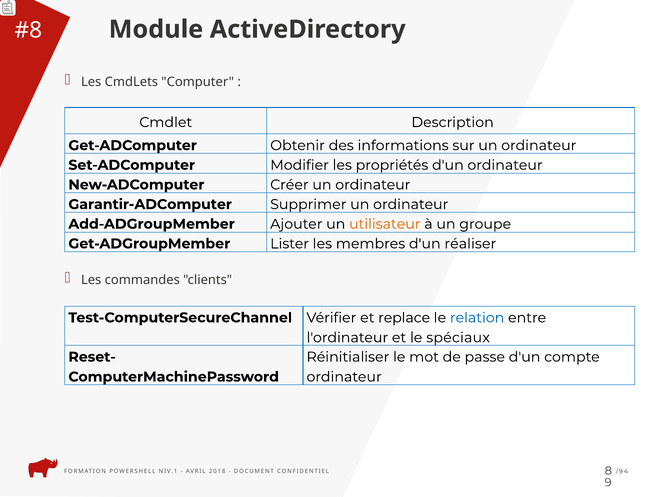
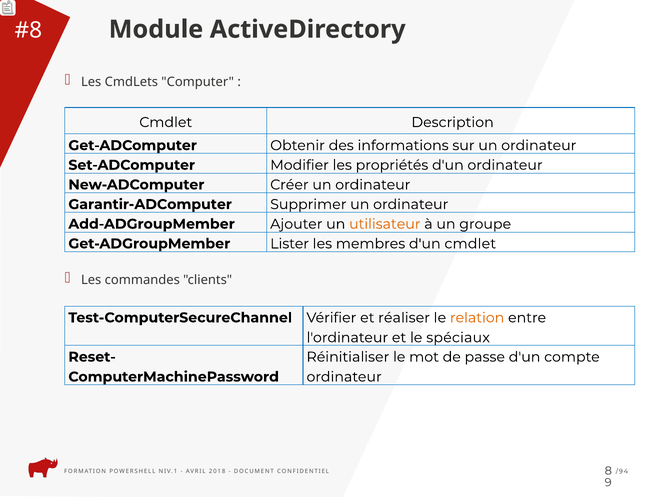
d'un réaliser: réaliser -> cmdlet (470, 244)
replace: replace -> réaliser (404, 318)
relation colour: blue -> orange (477, 318)
